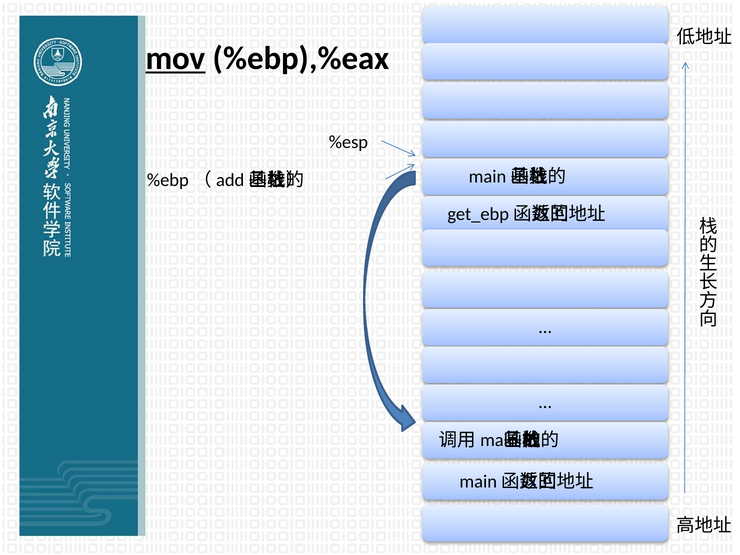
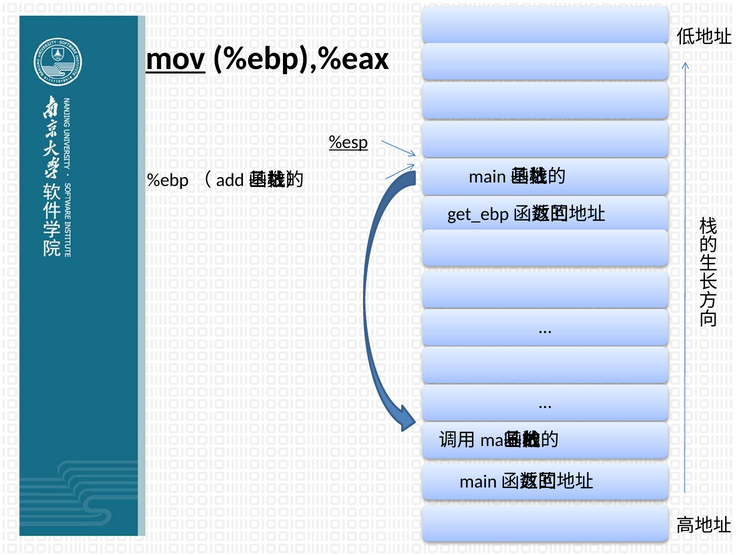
%esp underline: none -> present (348, 142)
